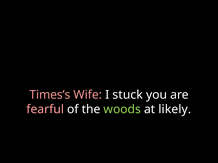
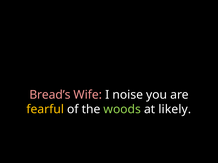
Times’s: Times’s -> Bread’s (50, 95)
stuck: stuck -> noise (128, 95)
fearful colour: pink -> yellow (45, 110)
